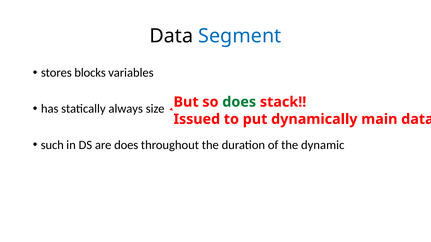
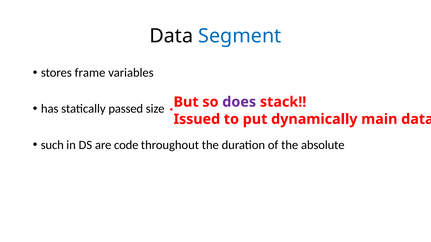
blocks: blocks -> frame (90, 73)
does colour: green -> purple (239, 102)
always: always -> passed (126, 109)
are does: does -> code (126, 145)
dynamic: dynamic -> absolute (323, 145)
